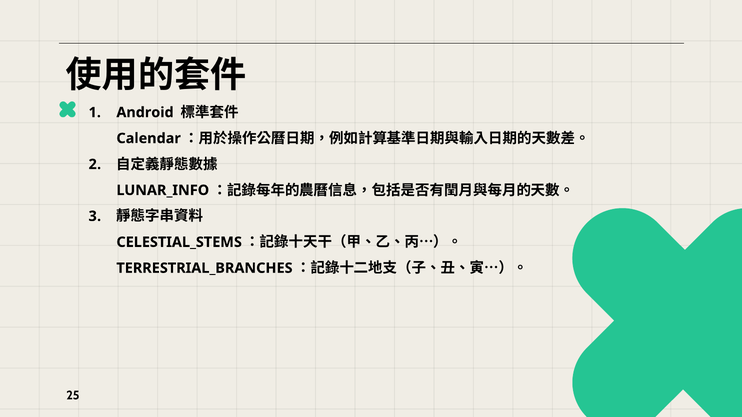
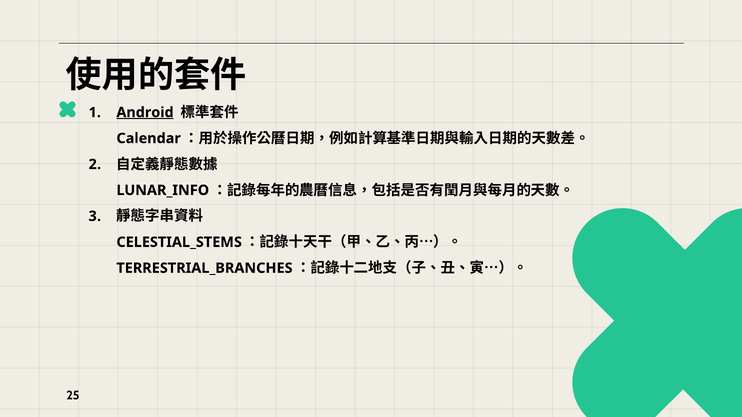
Android underline: none -> present (145, 113)
